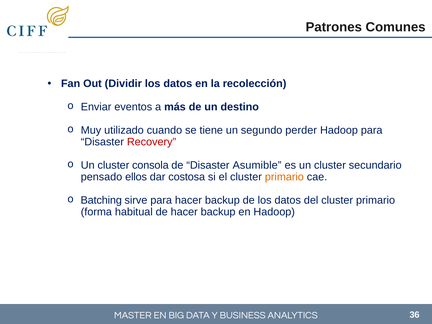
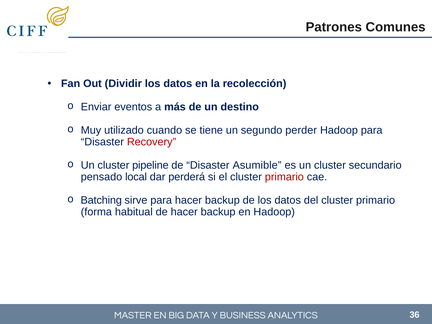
consola: consola -> pipeline (150, 165)
ellos: ellos -> local (136, 177)
costosa: costosa -> perderá (187, 177)
primario colour: orange -> red (284, 177)
